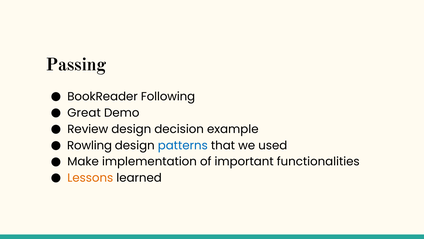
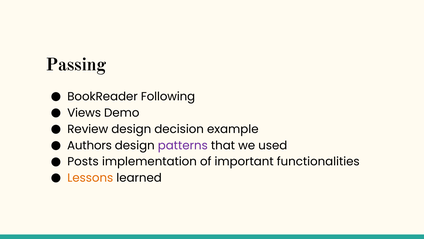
Great: Great -> Views (84, 113)
Rowling: Rowling -> Authors (90, 145)
patterns colour: blue -> purple (183, 145)
Make: Make -> Posts (83, 161)
